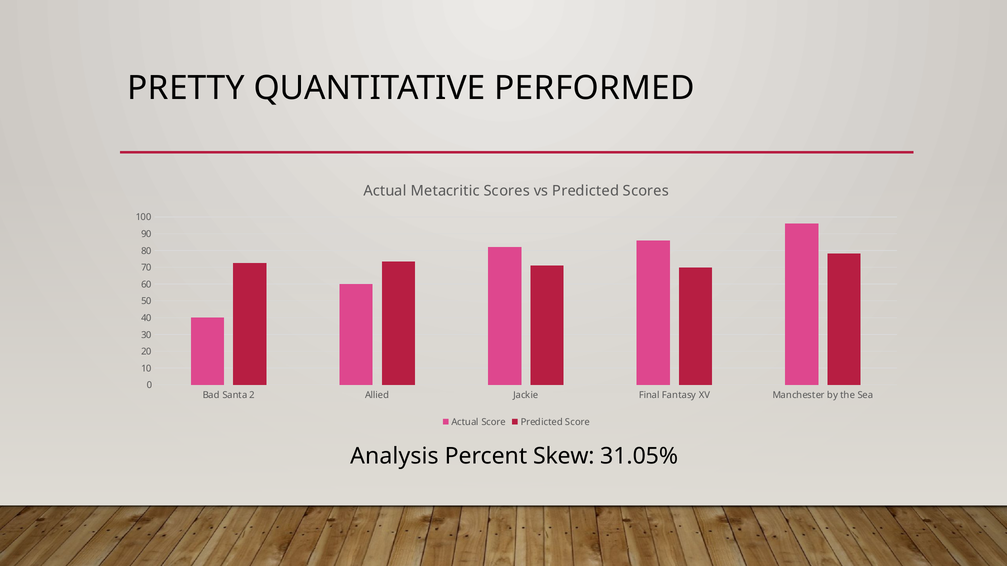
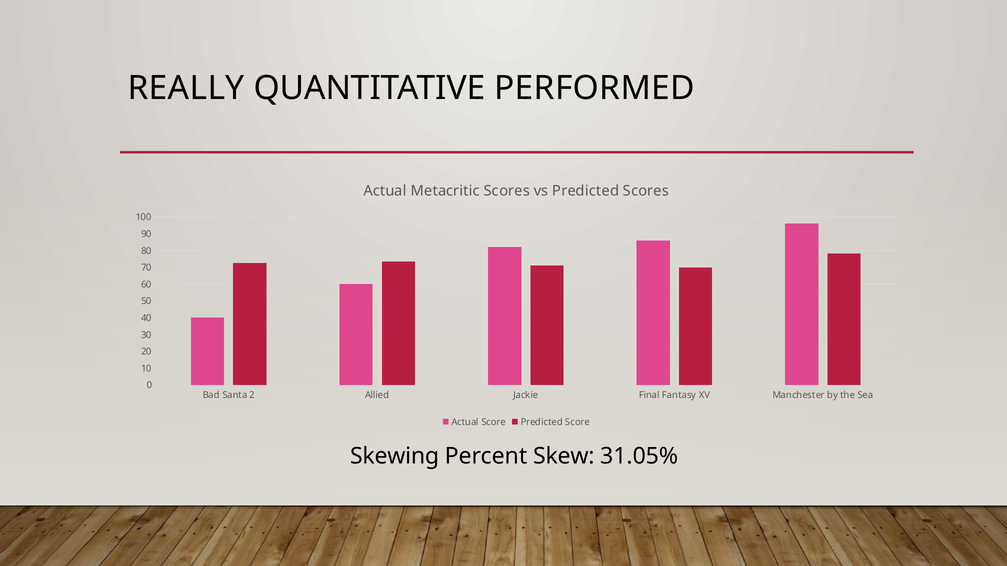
PRETTY: PRETTY -> REALLY (186, 88)
Analysis: Analysis -> Skewing (395, 456)
